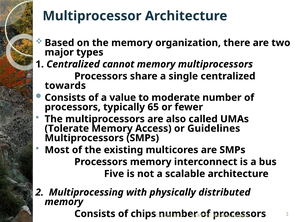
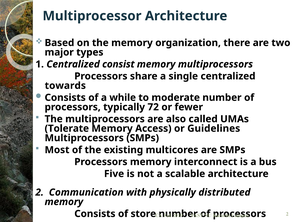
cannot: cannot -> consist (118, 64)
value: value -> while (123, 98)
65: 65 -> 72 (153, 107)
Multiprocessing: Multiprocessing -> Communication (86, 193)
chips: chips -> store (143, 214)
